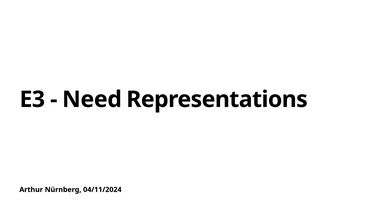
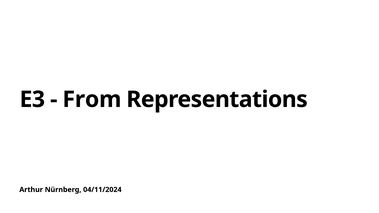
Need: Need -> From (92, 100)
